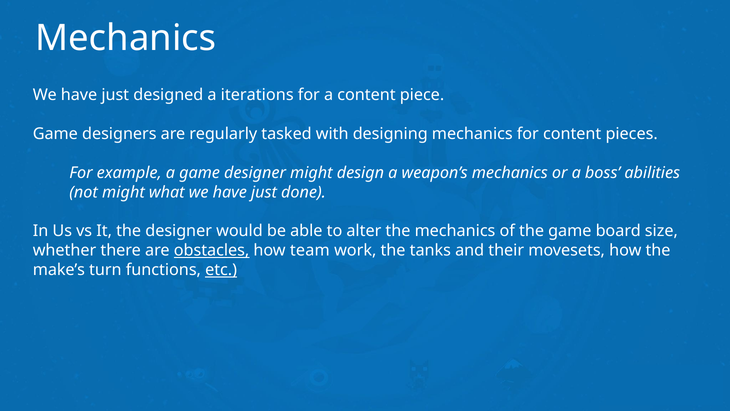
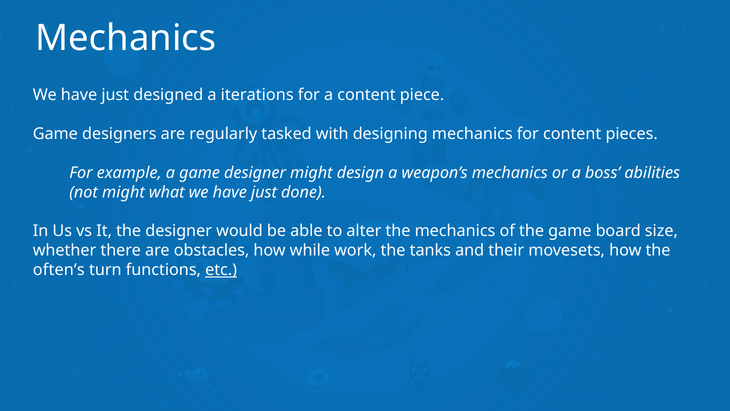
obstacles underline: present -> none (212, 250)
team: team -> while (310, 250)
make’s: make’s -> often’s (59, 270)
